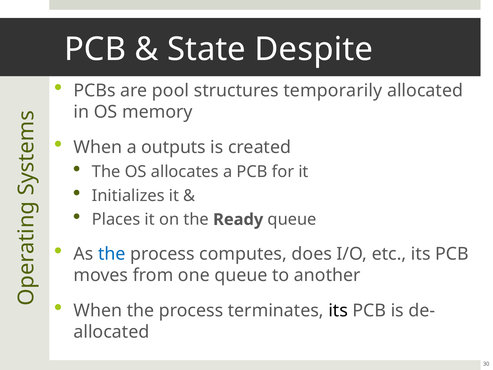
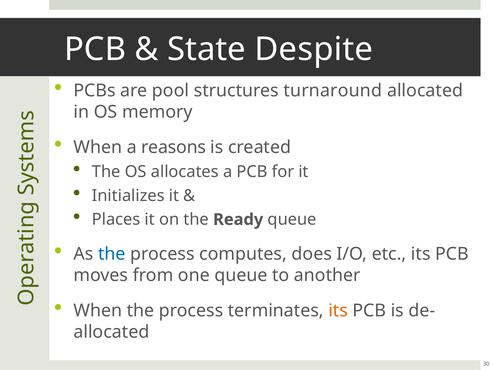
temporarily: temporarily -> turnaround (333, 91)
outputs: outputs -> reasons (174, 147)
its colour: black -> orange (338, 310)
